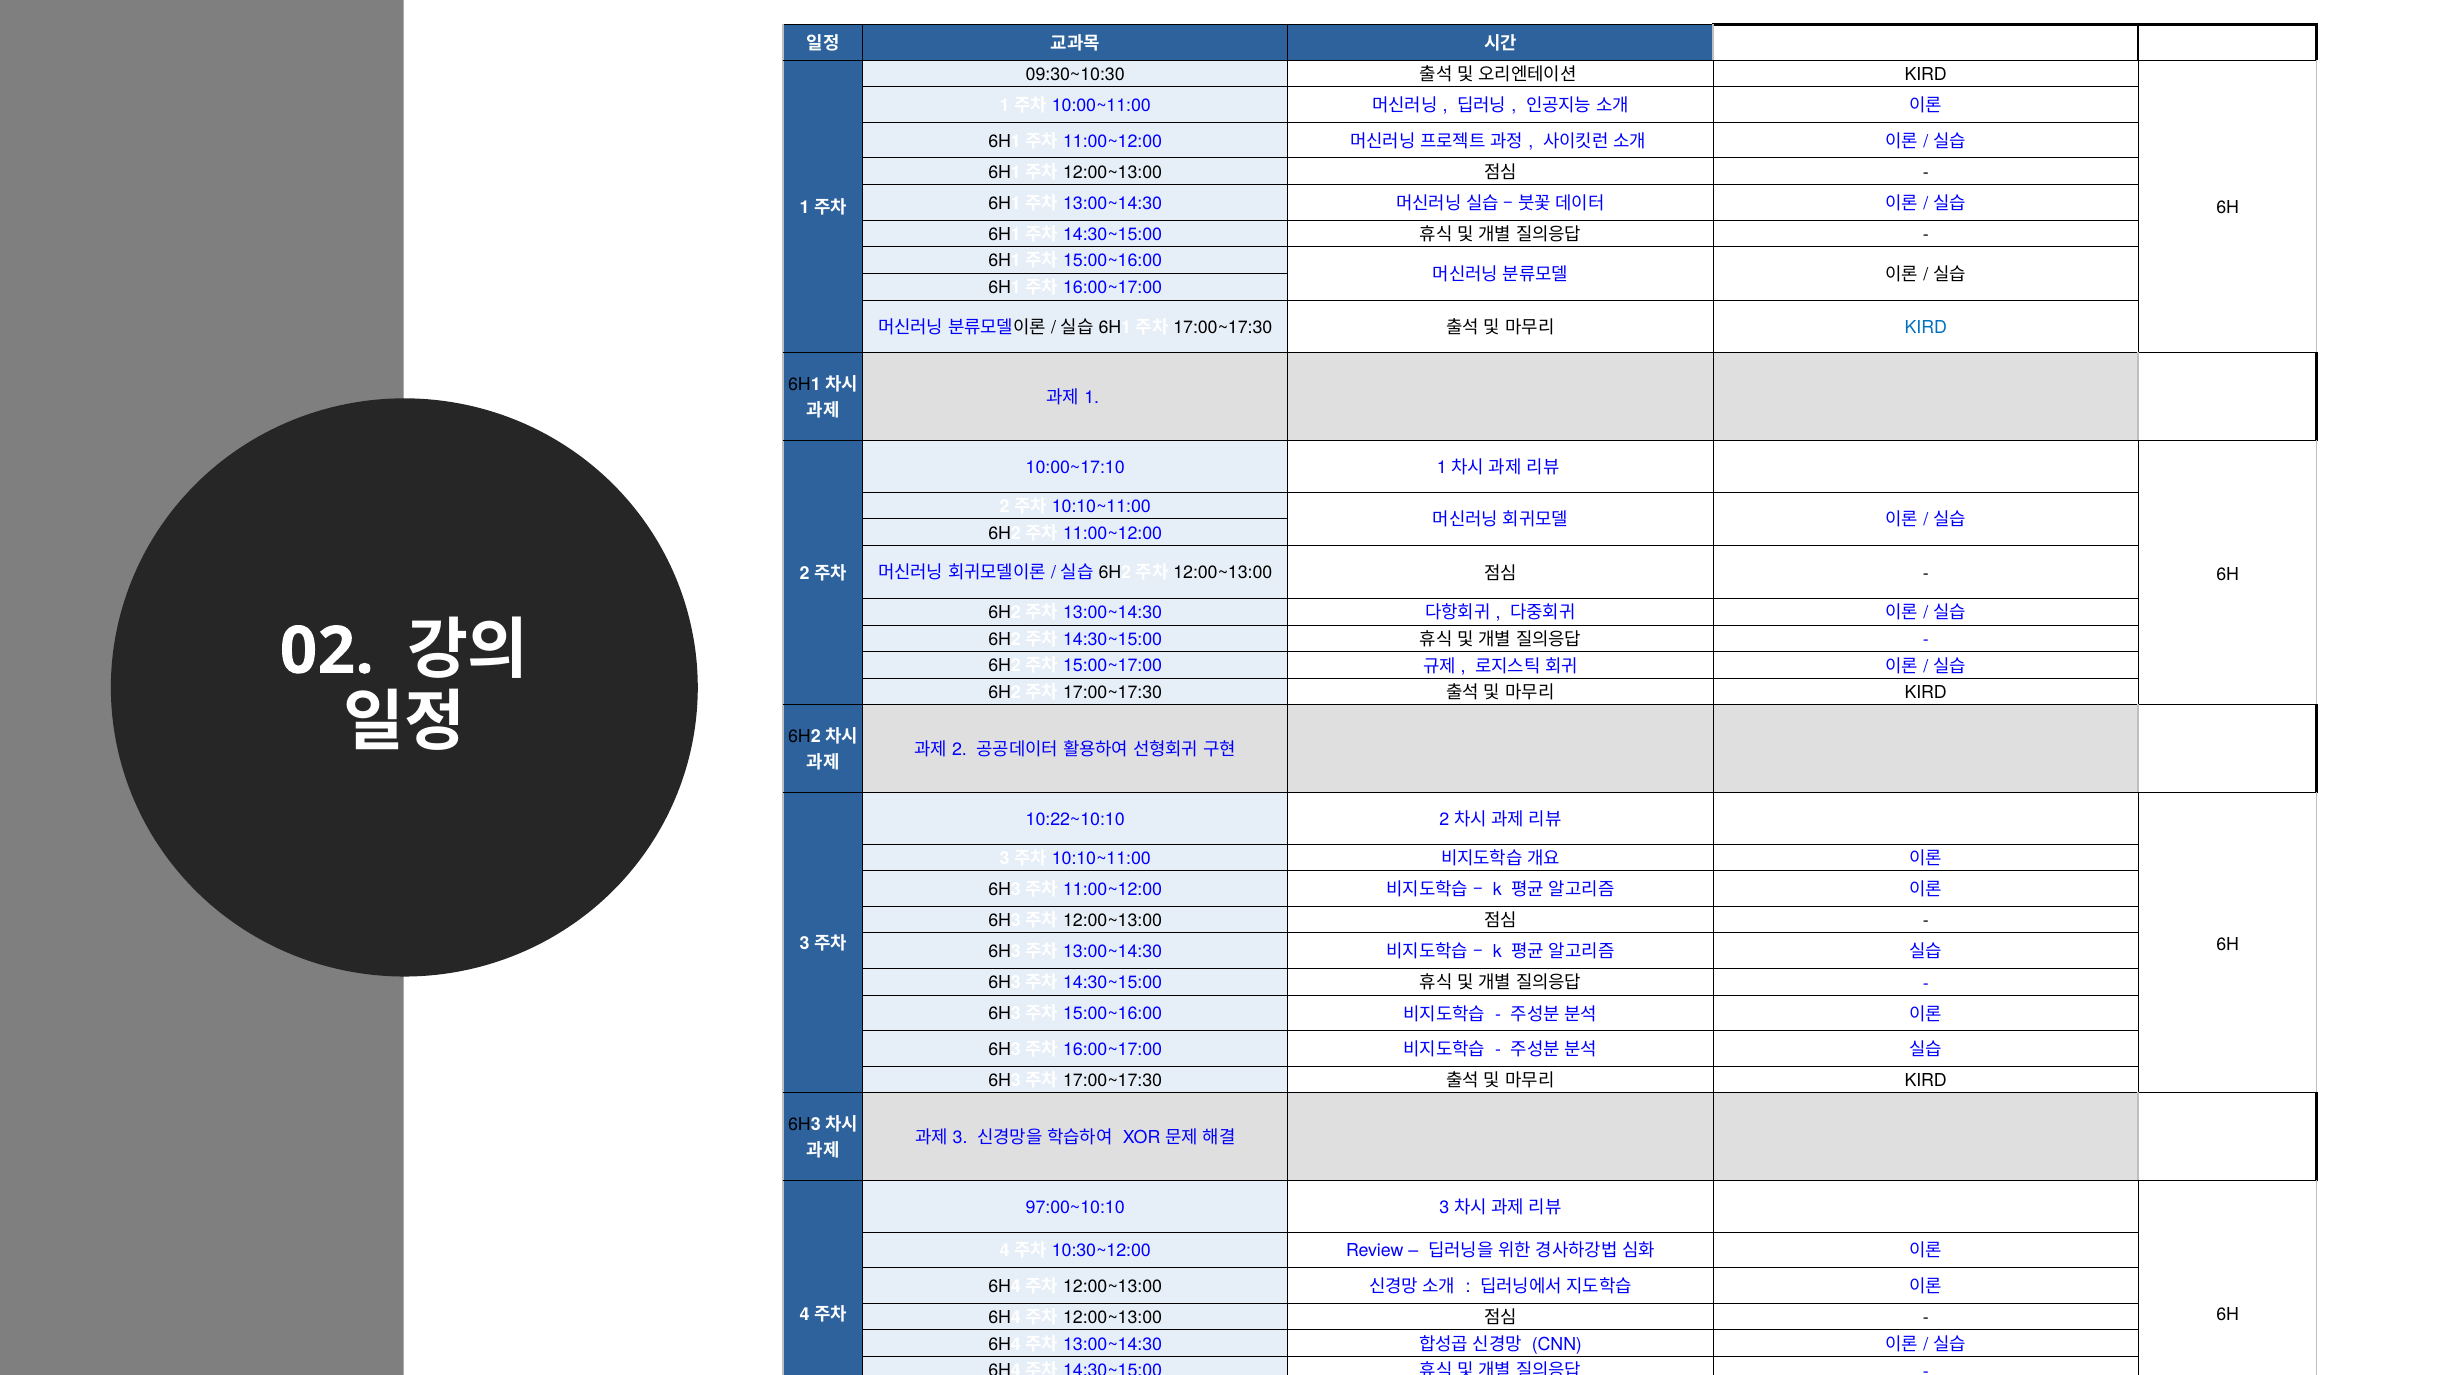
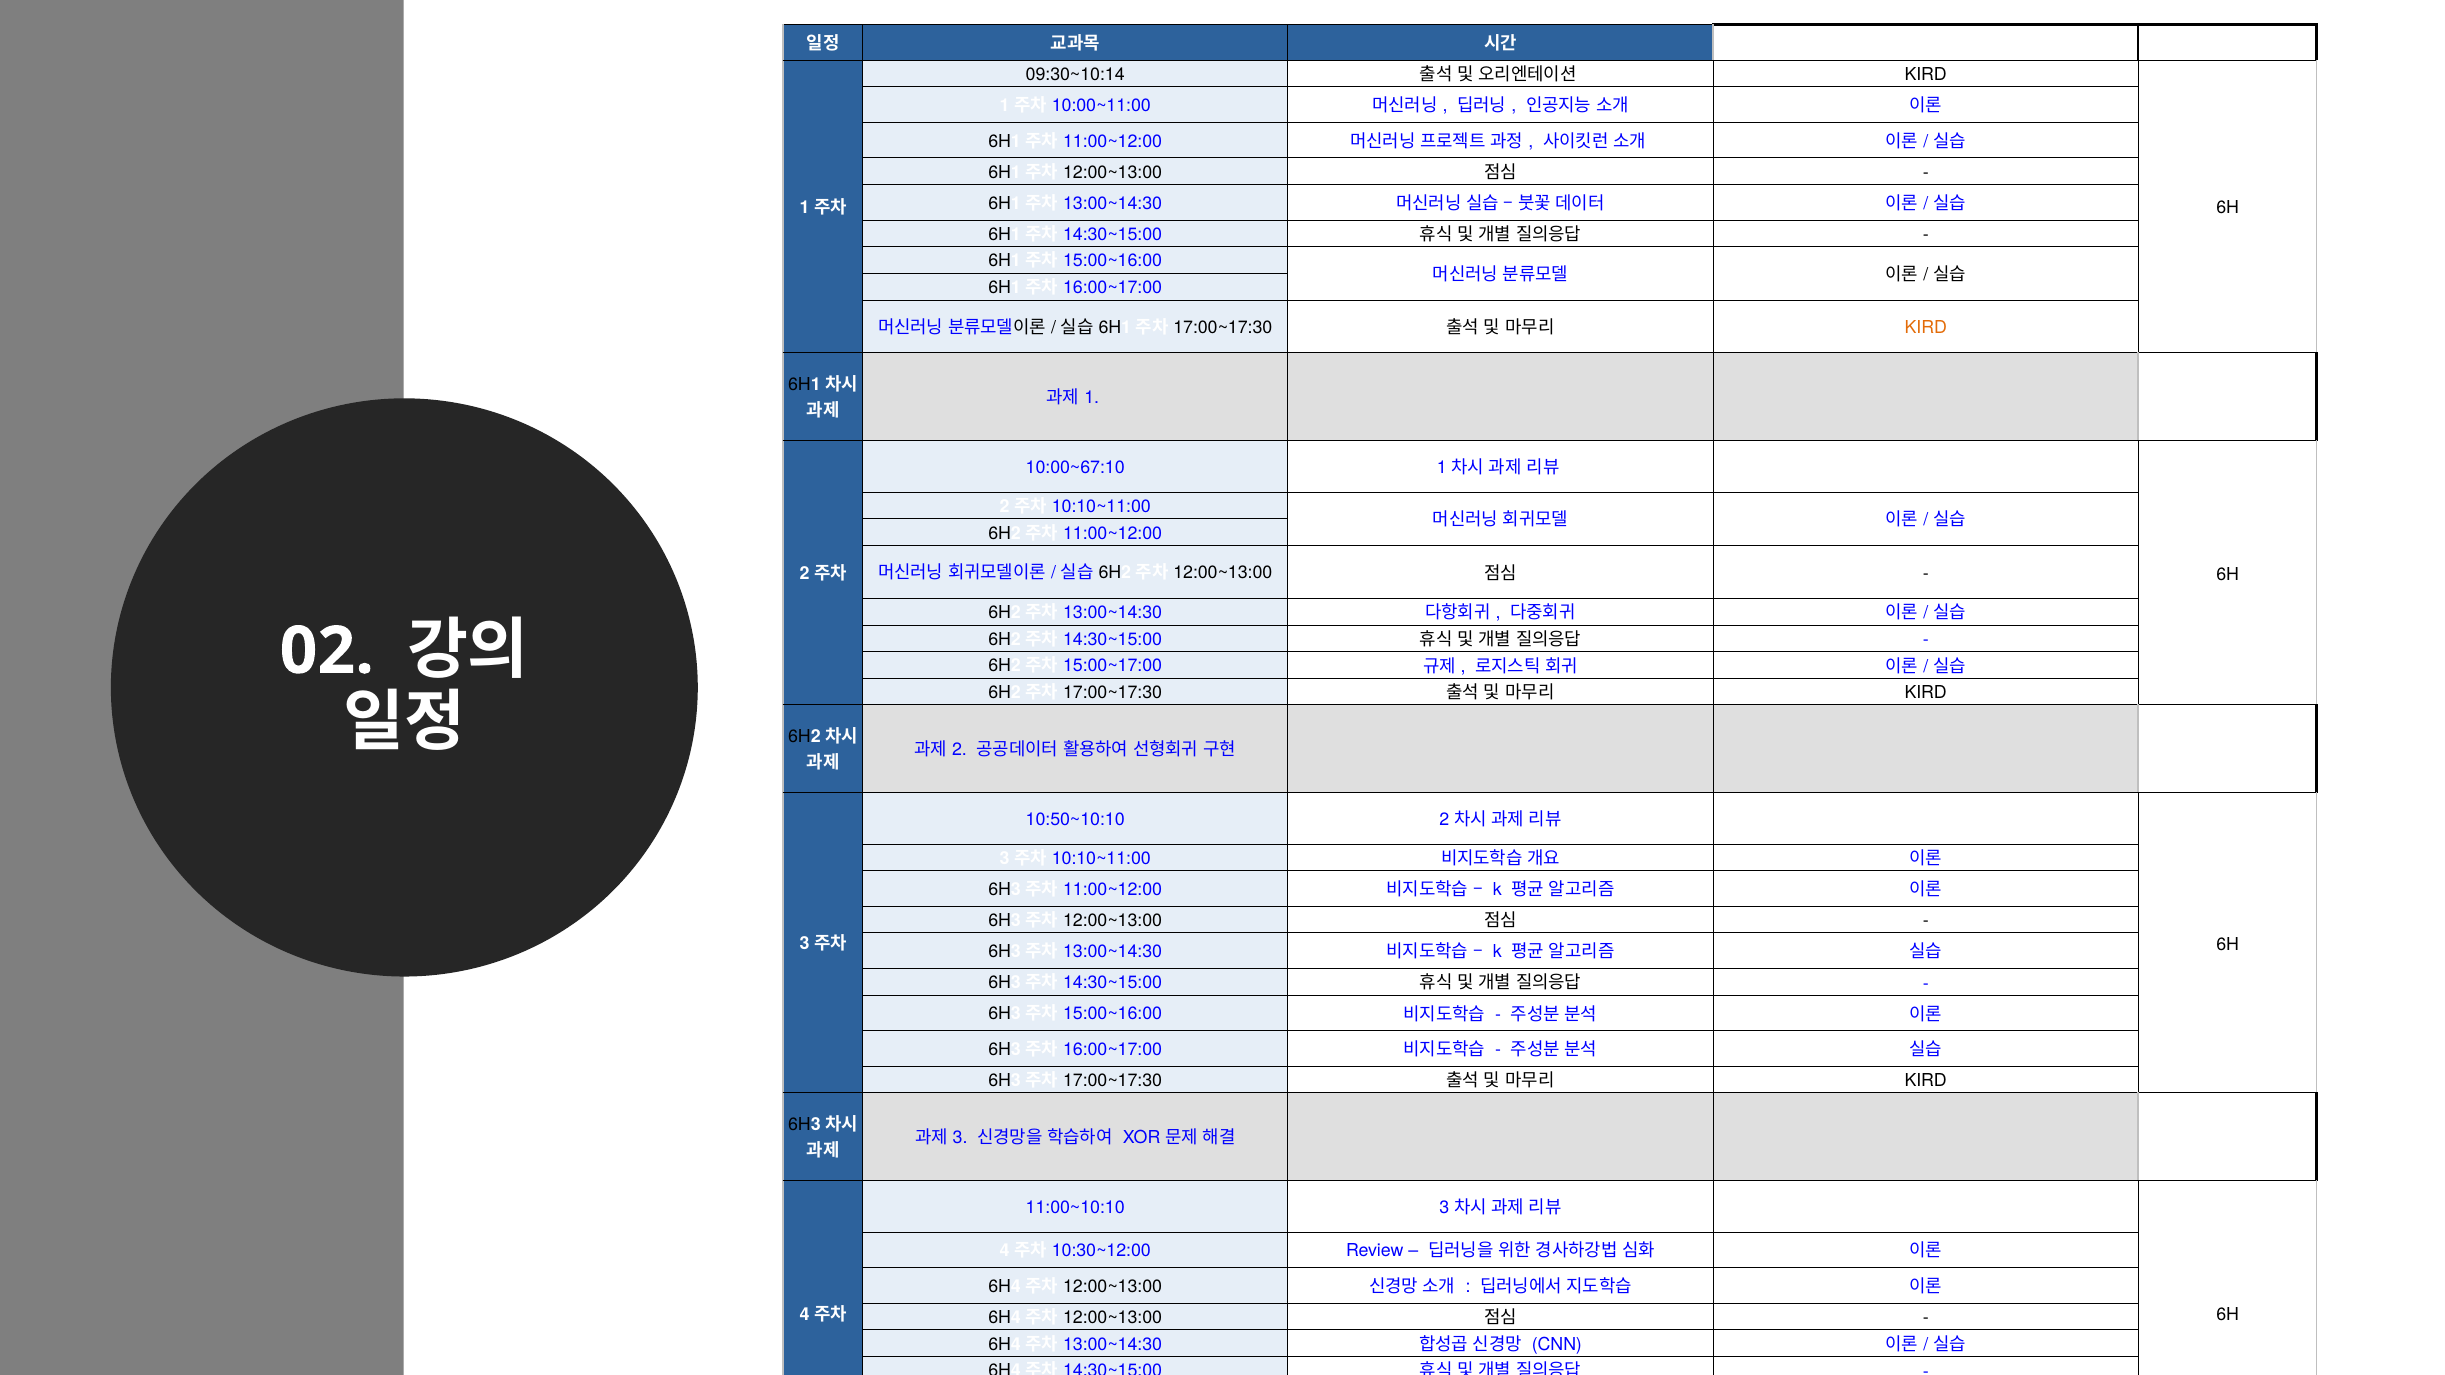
09:30~10:30: 09:30~10:30 -> 09:30~10:14 (1075, 75)
KIRD colour: blue -> orange (1926, 328)
10:00~17:10: 10:00~17:10 -> 10:00~67:10 (1075, 468)
10:22~10:10: 10:22~10:10 -> 10:50~10:10 (1075, 820)
97:00~10:10: 97:00~10:10 -> 11:00~10:10 (1075, 1208)
